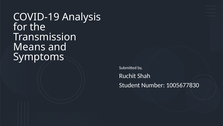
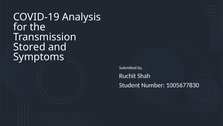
Means: Means -> Stored (29, 47)
